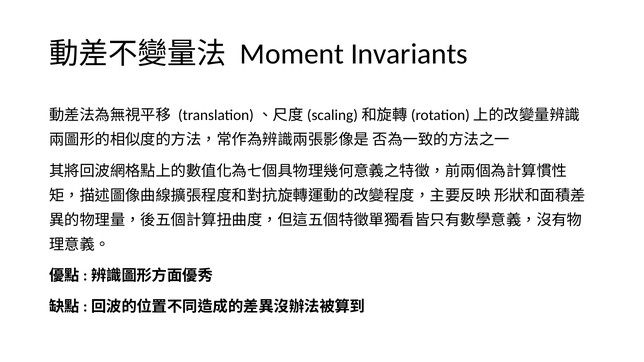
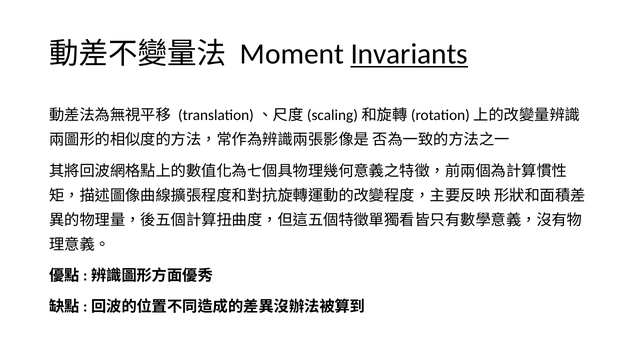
Invariants underline: none -> present (409, 54)
